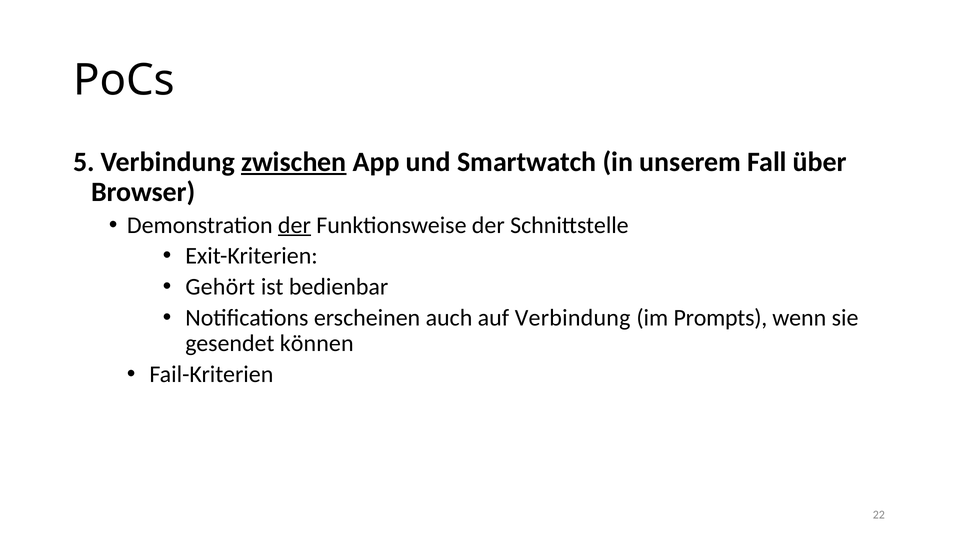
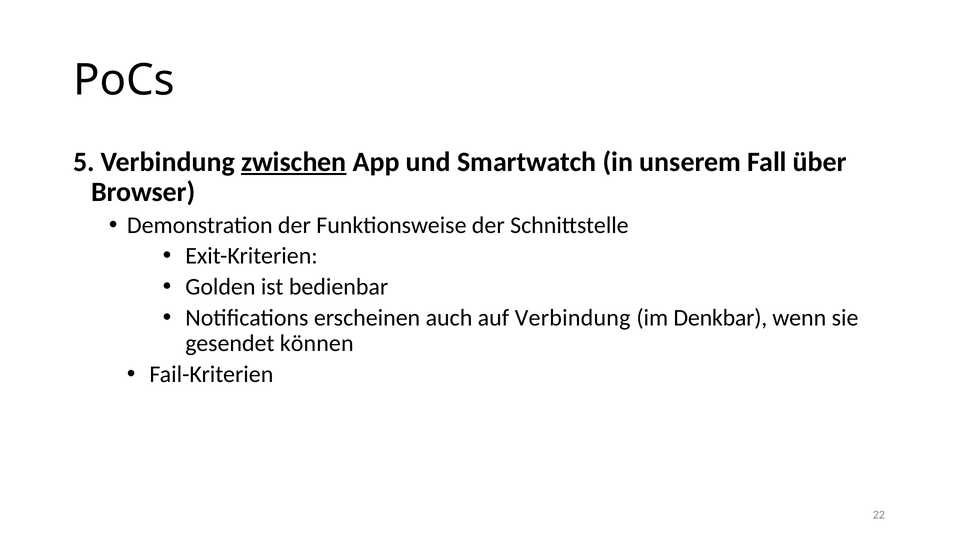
der underline: present -> none (294, 225)
Gehört: Gehört -> Golden (220, 287)
Prompts: Prompts -> Denkbar (720, 318)
